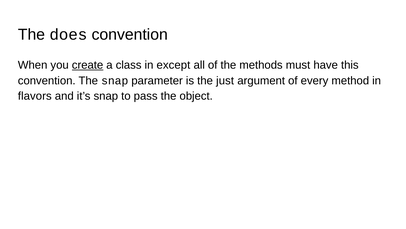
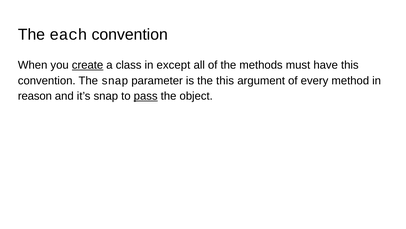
does: does -> each (68, 34)
the just: just -> this (225, 80)
flavors: flavors -> reason (35, 96)
pass underline: none -> present (146, 96)
